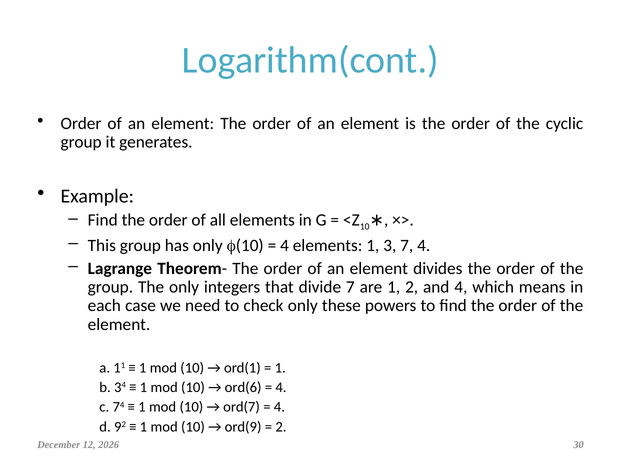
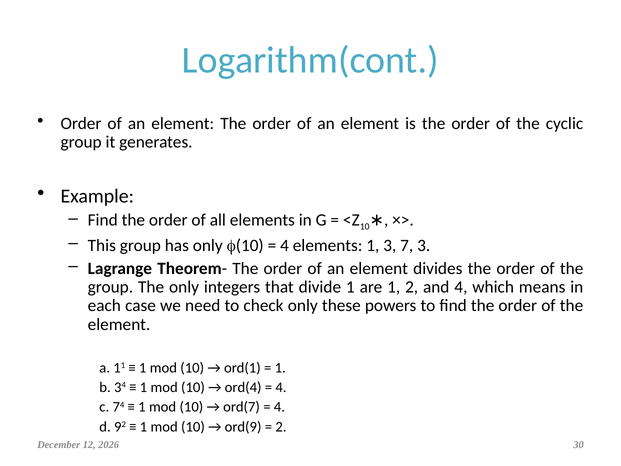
7 4: 4 -> 3 (424, 245)
divide 7: 7 -> 1 (350, 287)
ord(6: ord(6 -> ord(4 (243, 387)
